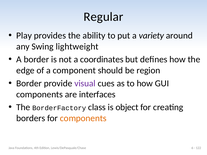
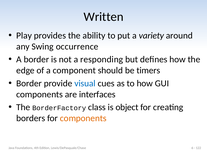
Regular: Regular -> Written (104, 17)
lightweight: lightweight -> occurrence (77, 47)
coordinates: coordinates -> responding (102, 60)
region: region -> timers (148, 71)
visual colour: purple -> blue (85, 83)
